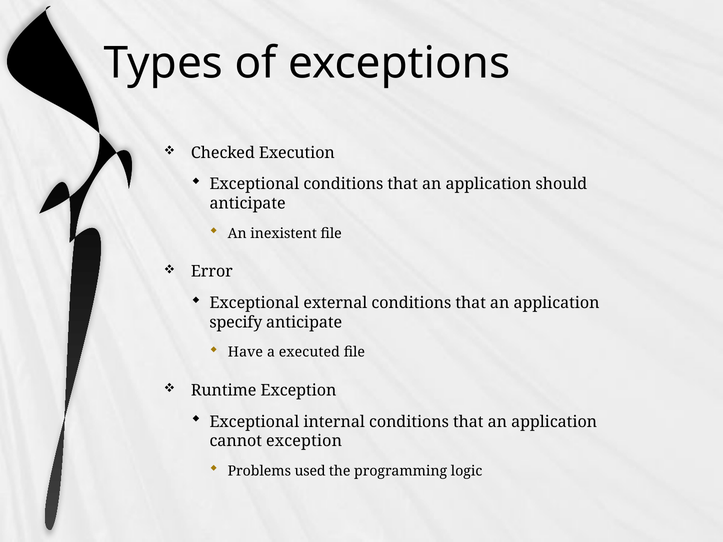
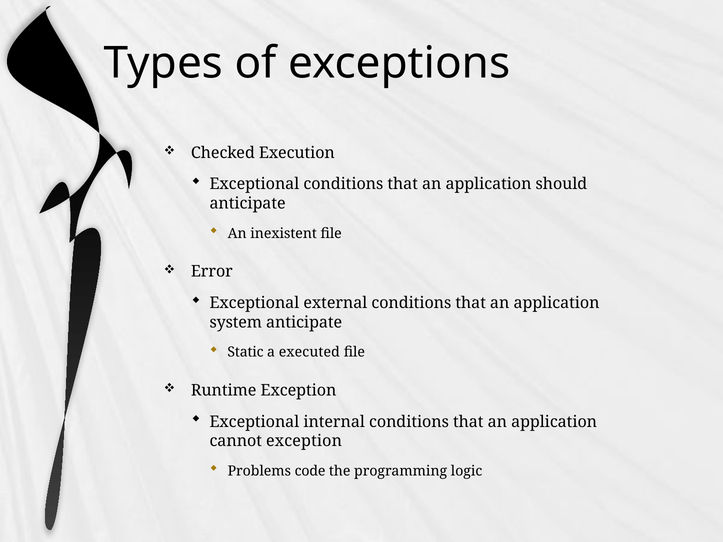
specify: specify -> system (236, 322)
Have: Have -> Static (246, 352)
used: used -> code (310, 471)
